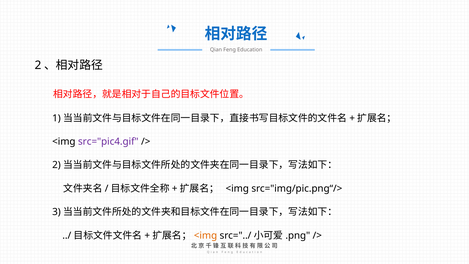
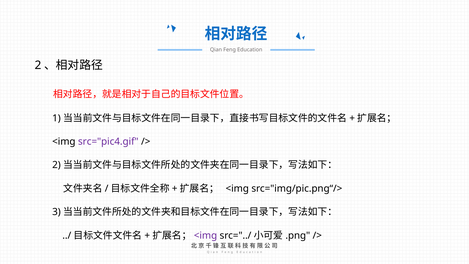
<img colour: orange -> purple (205, 235)
